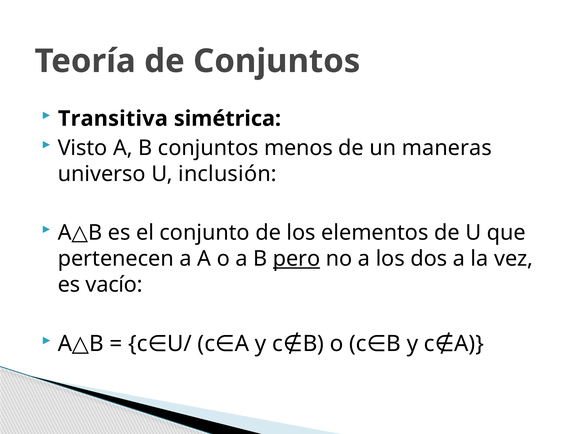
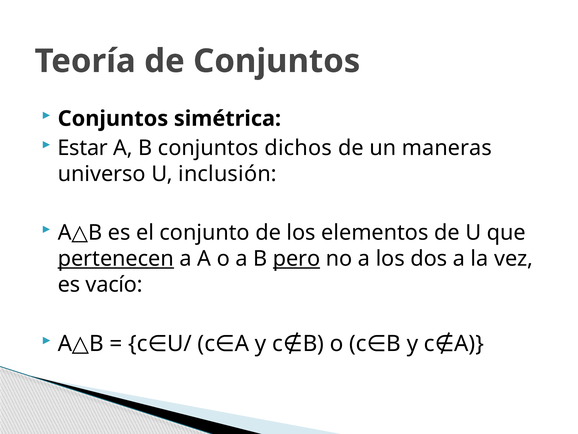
Transitiva: Transitiva -> Conjuntos (113, 119)
Visto: Visto -> Estar (83, 148)
menos: menos -> dichos (298, 148)
pertenecen underline: none -> present (116, 258)
